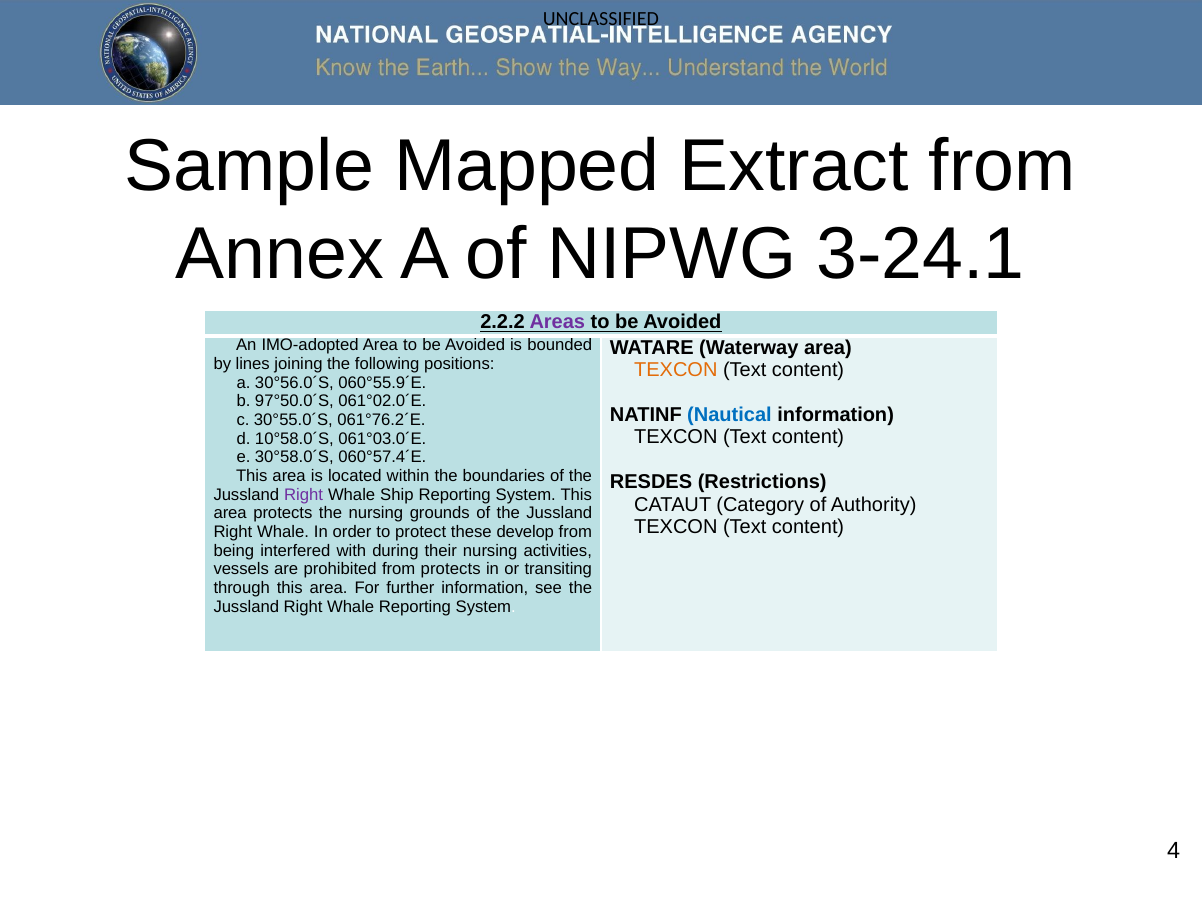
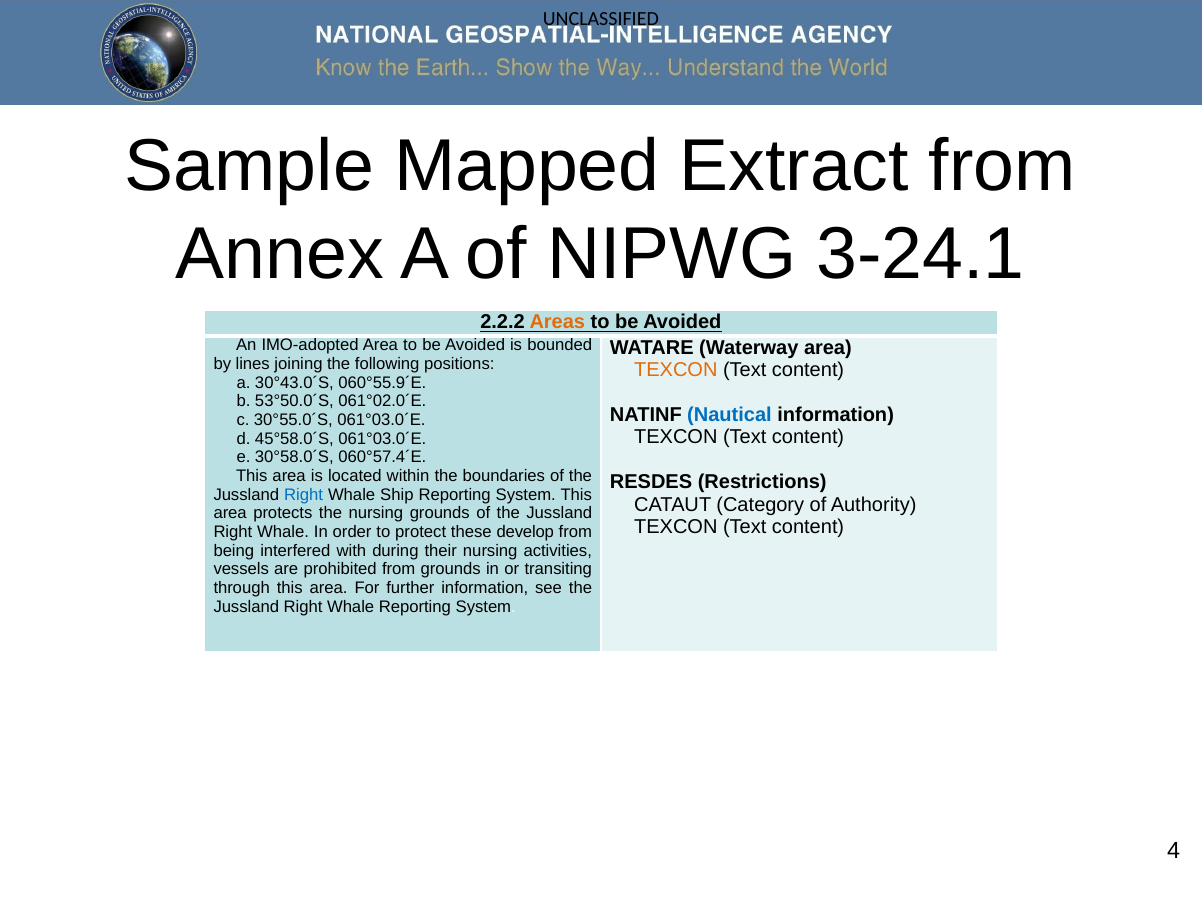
Areas colour: purple -> orange (557, 322)
30°56.0´S: 30°56.0´S -> 30°43.0´S (294, 383)
97°50.0´S: 97°50.0´S -> 53°50.0´S (294, 401)
30°55.0´S 061°76.2´E: 061°76.2´E -> 061°03.0´E (381, 420)
10°58.0´S: 10°58.0´S -> 45°58.0´S (294, 439)
Right colour: purple -> blue (304, 494)
from protects: protects -> grounds (451, 569)
